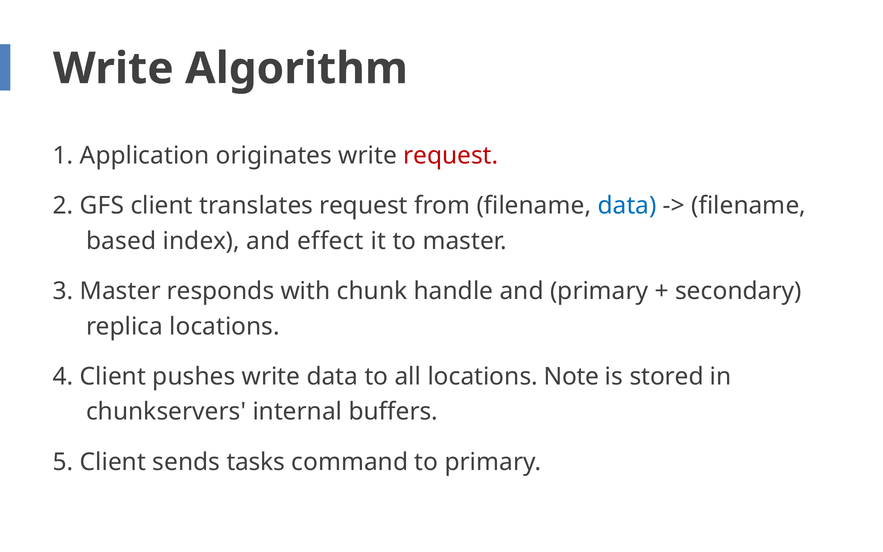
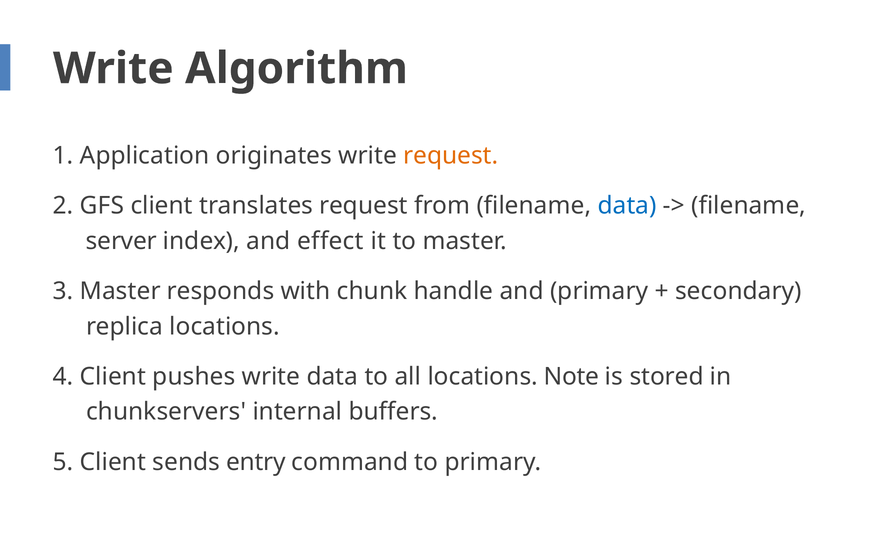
request colour: red -> orange (451, 156)
based: based -> server (121, 241)
tasks: tasks -> entry (256, 462)
